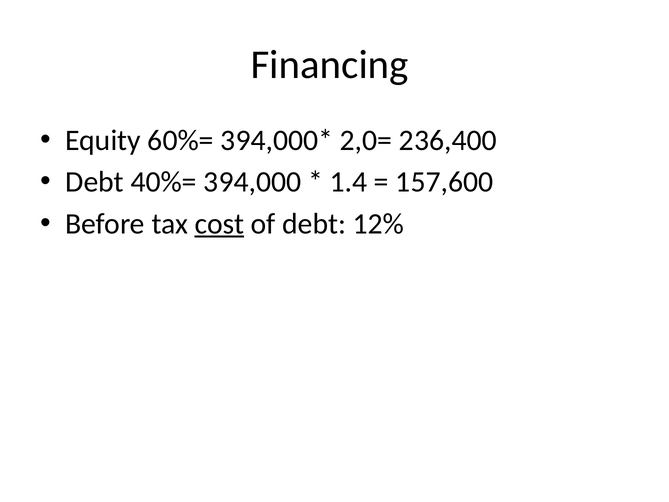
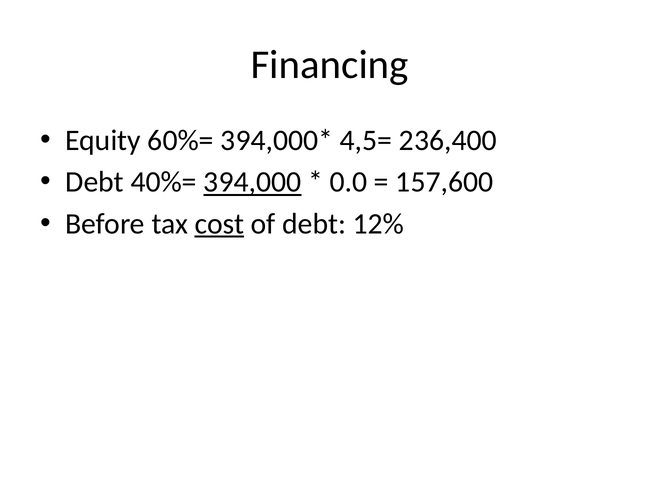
2,0=: 2,0= -> 4,5= (366, 140)
394,000 underline: none -> present (252, 182)
1.4: 1.4 -> 0.0 (348, 182)
